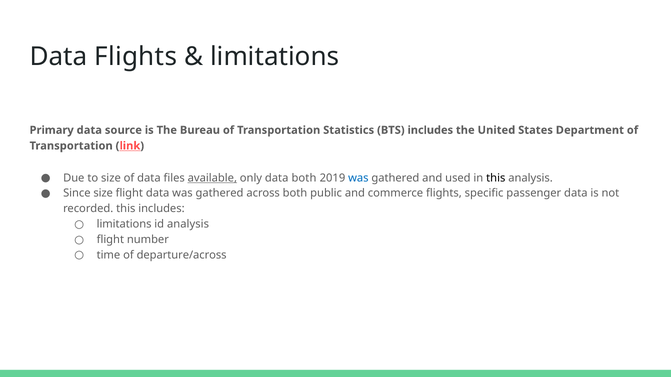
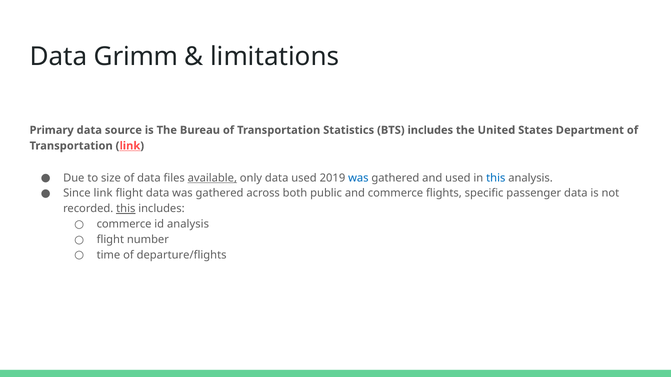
Data Flights: Flights -> Grimm (136, 57)
data both: both -> used (304, 178)
this colour: black -> blue (496, 178)
Since size: size -> link (103, 194)
this underline: none -> present (126, 209)
limitations: limitations -> commerce (124, 224)
departure/across: departure/across -> departure/flights (182, 255)
